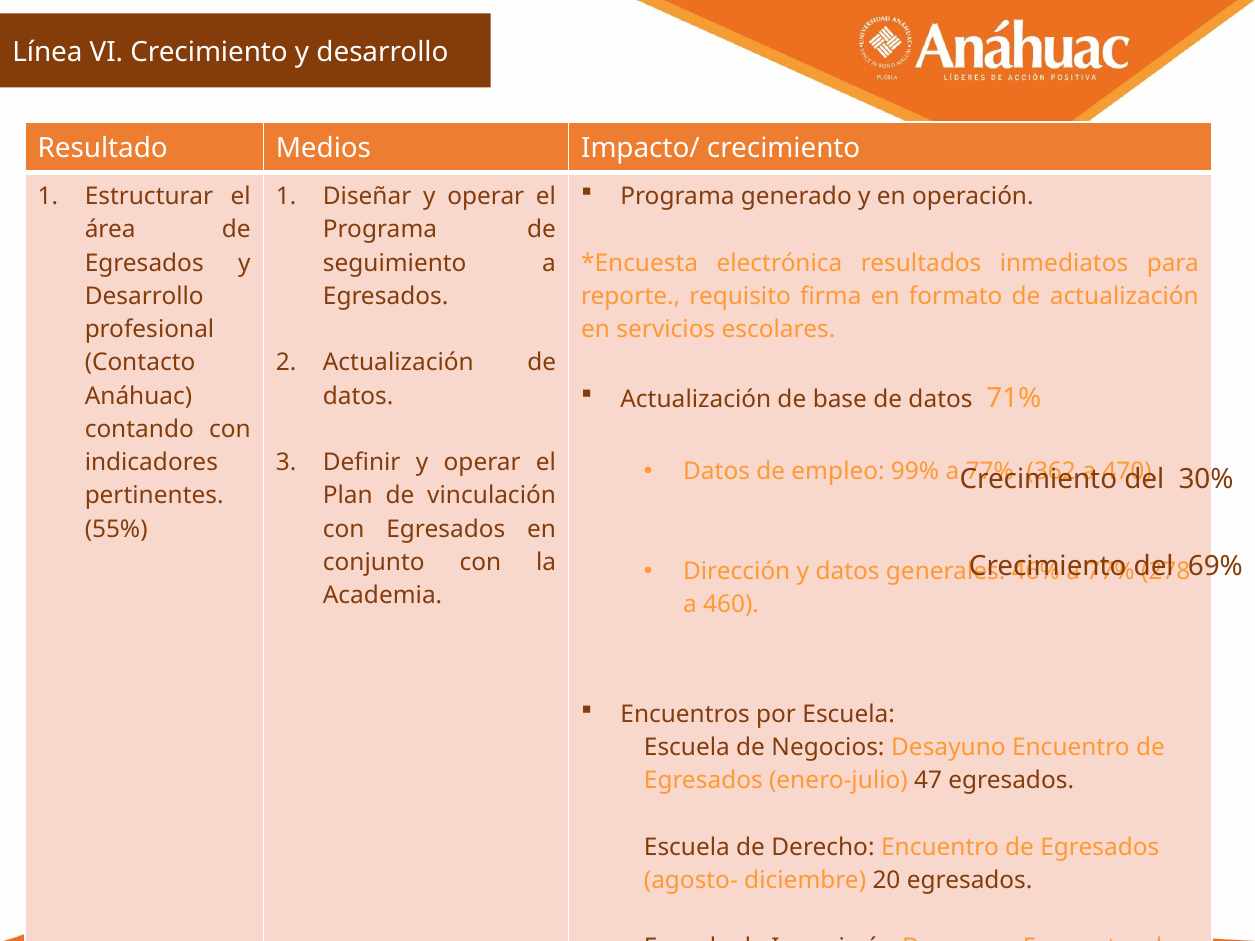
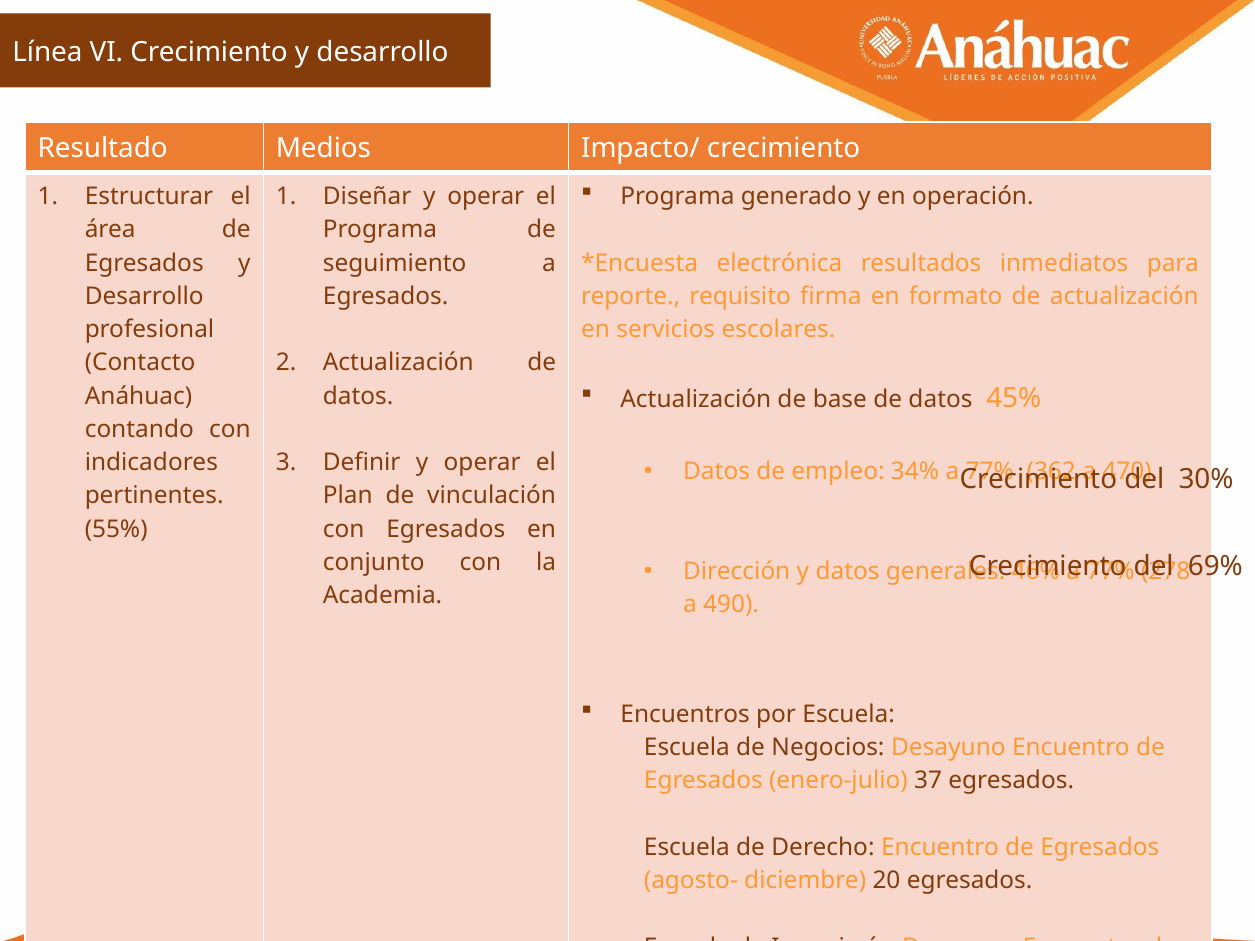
71%: 71% -> 45% (1014, 399)
99%: 99% -> 34% (915, 472)
460: 460 -> 490 (731, 605)
47: 47 -> 37 (928, 781)
